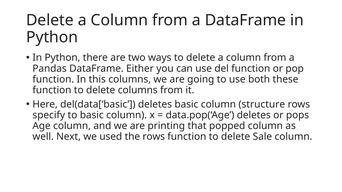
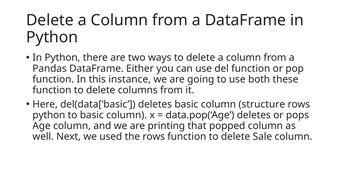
this columns: columns -> instance (130, 79)
specify: specify -> python (49, 115)
